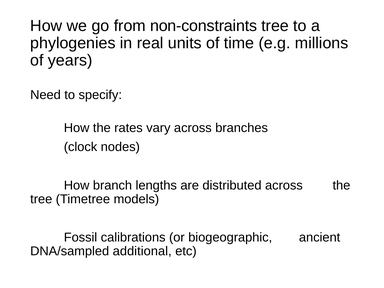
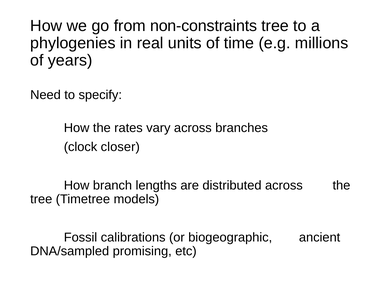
nodes: nodes -> closer (120, 147)
additional: additional -> promising (142, 251)
